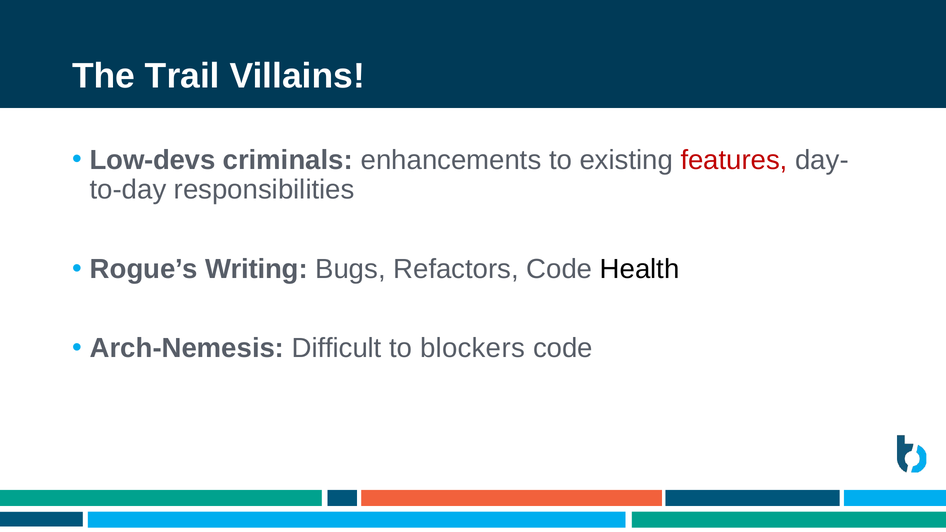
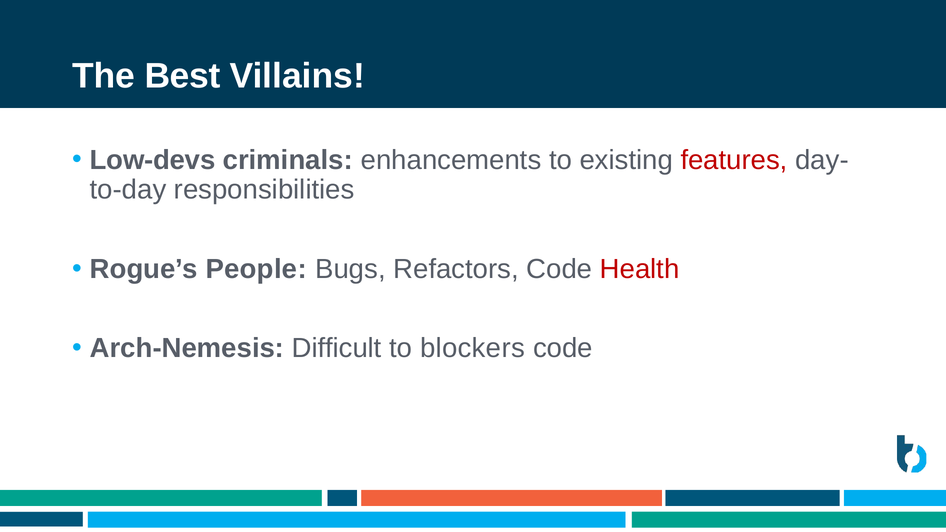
Trail: Trail -> Best (183, 76)
Writing: Writing -> People (256, 269)
Health colour: black -> red (640, 269)
